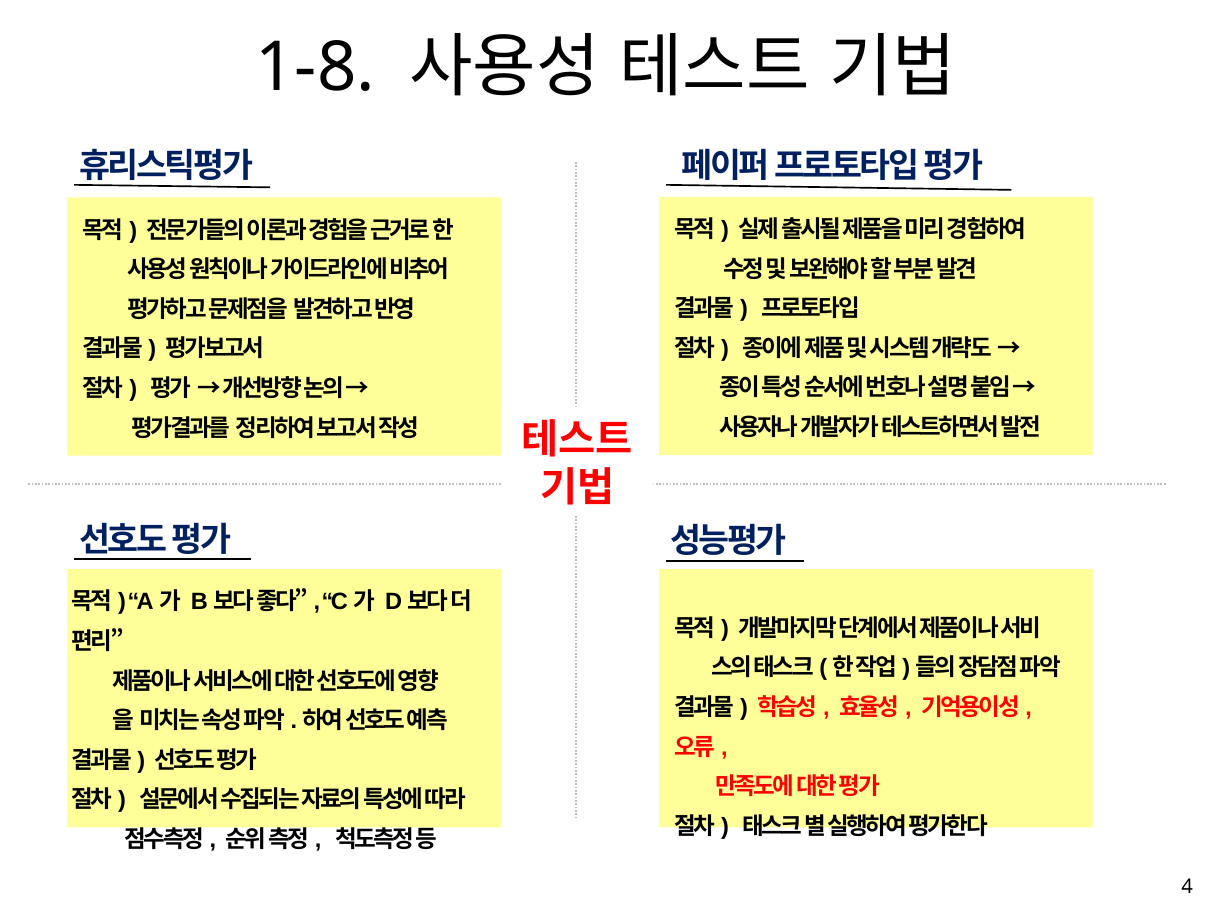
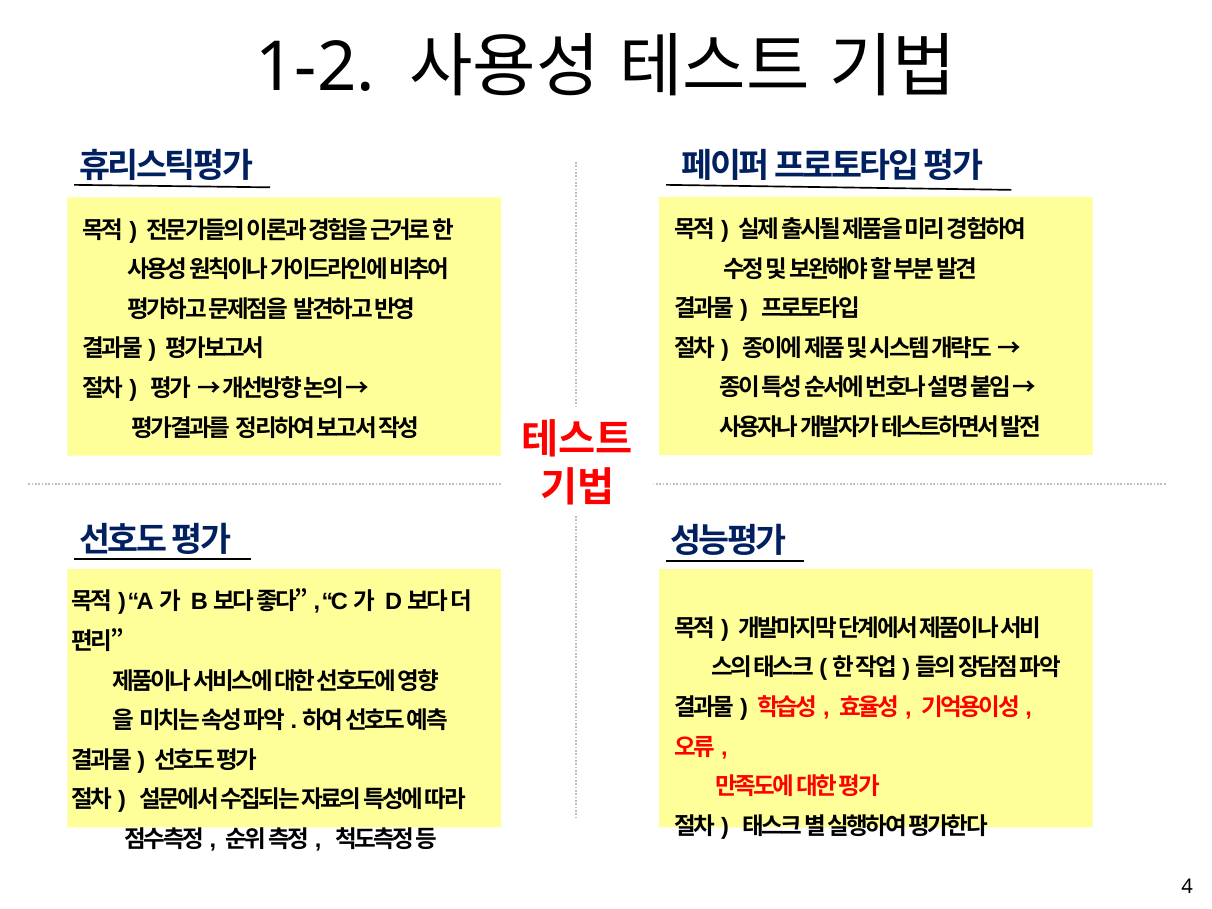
1-8: 1-8 -> 1-2 (315, 68)
